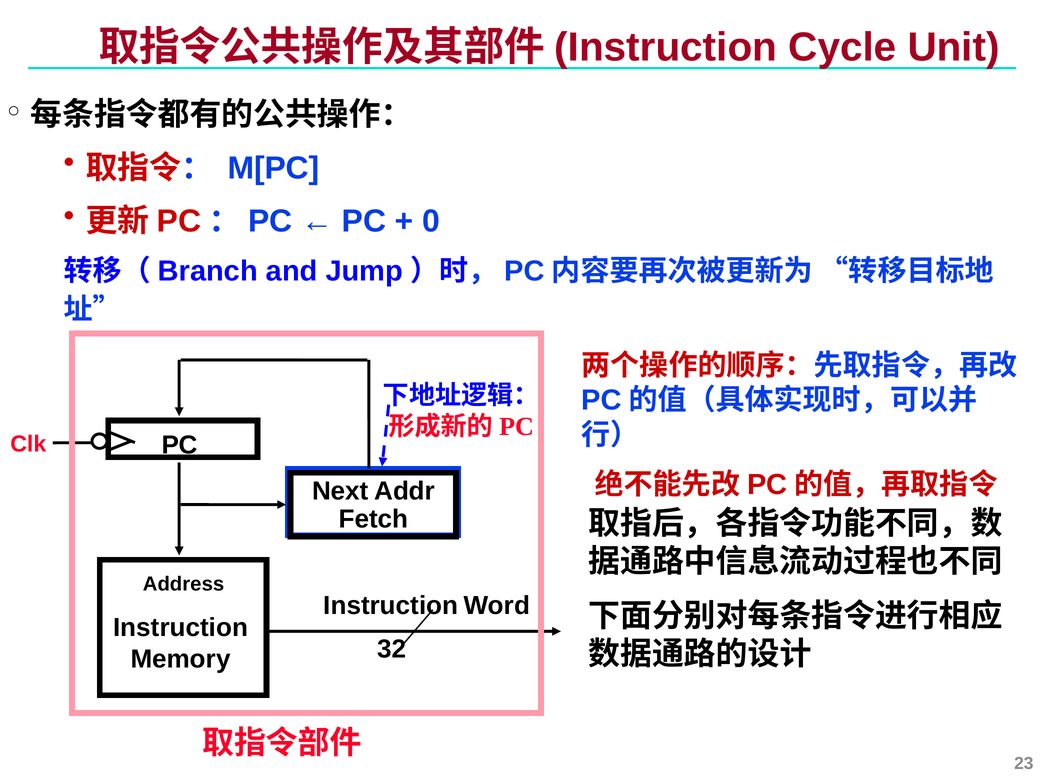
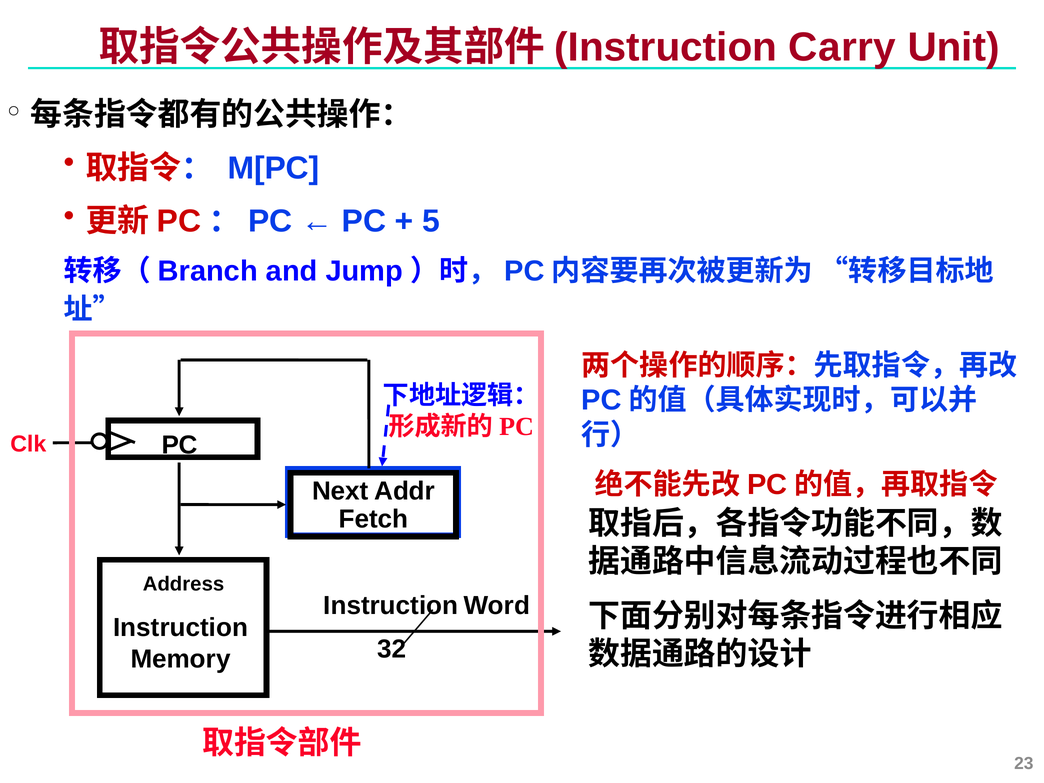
Cycle: Cycle -> Carry (842, 47)
0: 0 -> 5 (431, 221)
